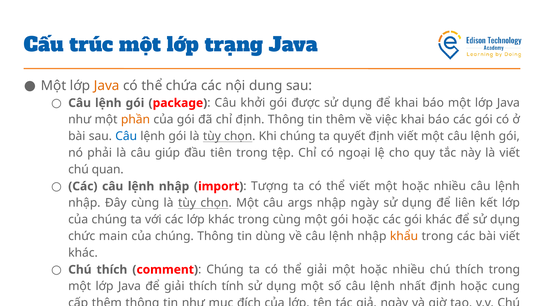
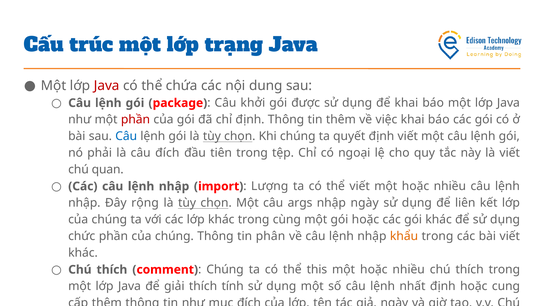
Java colour: orange -> red (107, 86)
phần colour: orange -> red (136, 120)
câu giúp: giúp -> đích (167, 153)
Tượng: Tượng -> Lượng (270, 186)
Đây cùng: cùng -> rộng (145, 203)
chức main: main -> phần (113, 236)
dùng: dùng -> phân (271, 236)
thể giải: giải -> this (317, 270)
